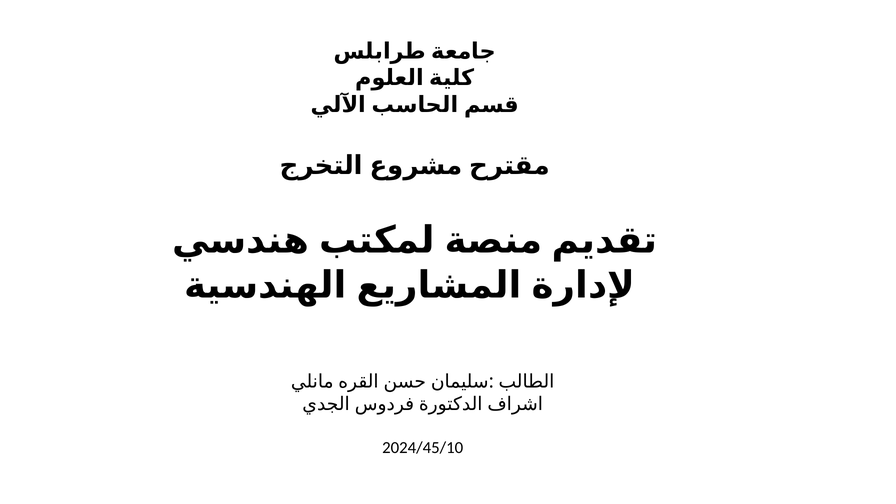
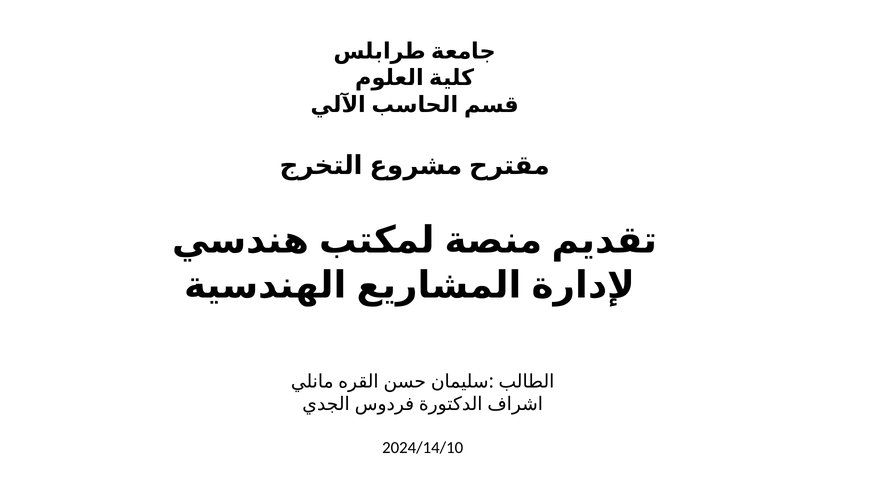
2024/45/10: 2024/45/10 -> 2024/14/10 (423, 448)
